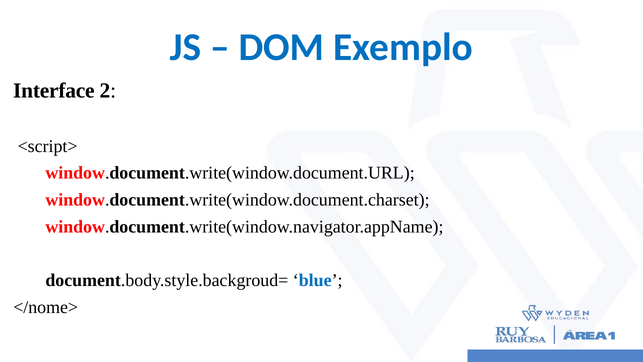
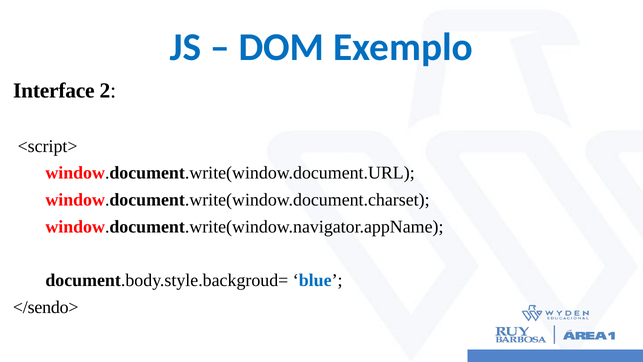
</nome>: </nome> -> </sendo> (46, 307)
